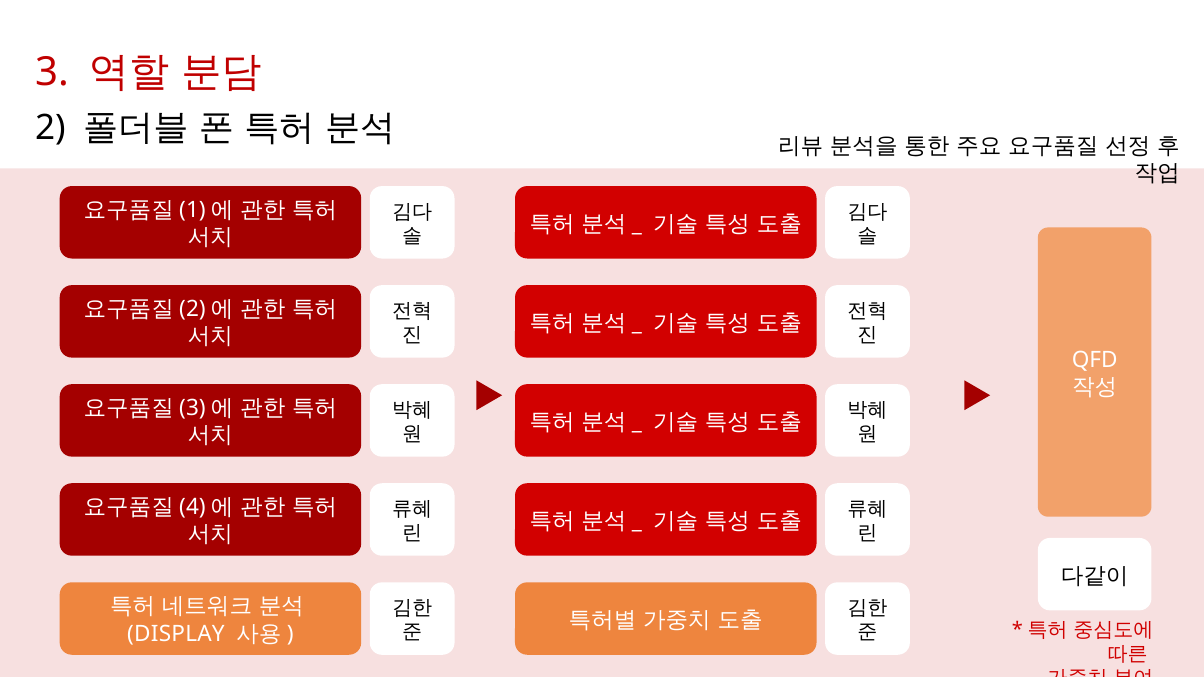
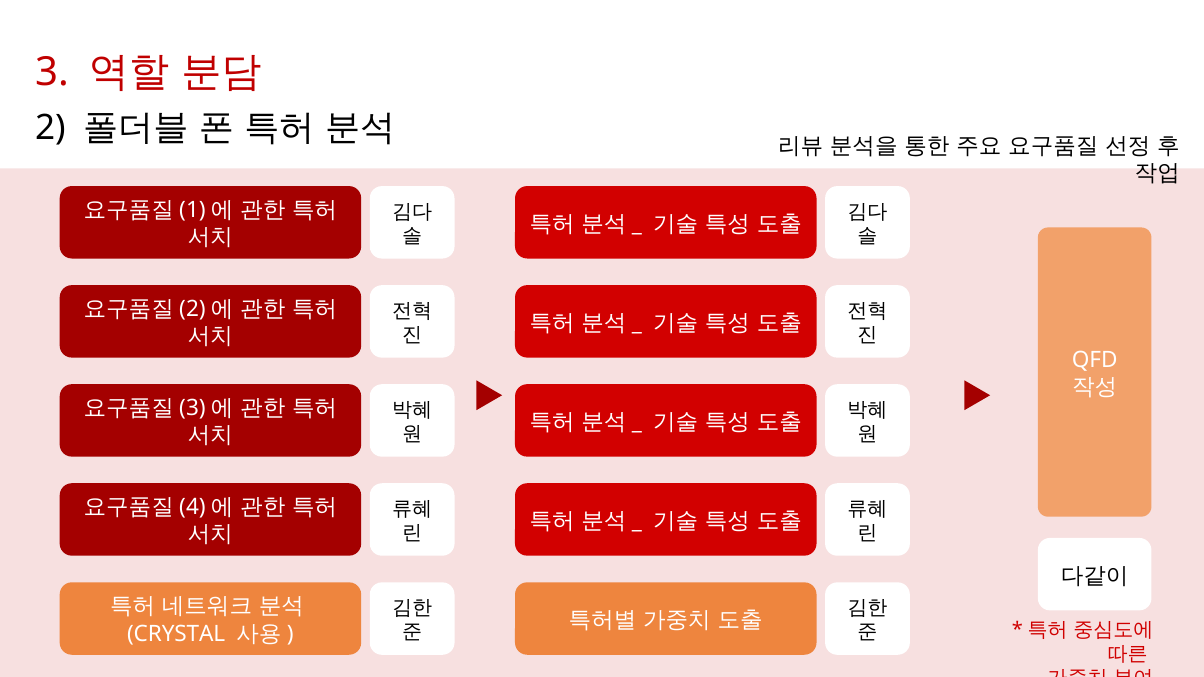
DISPLAY: DISPLAY -> CRYSTAL (176, 634)
